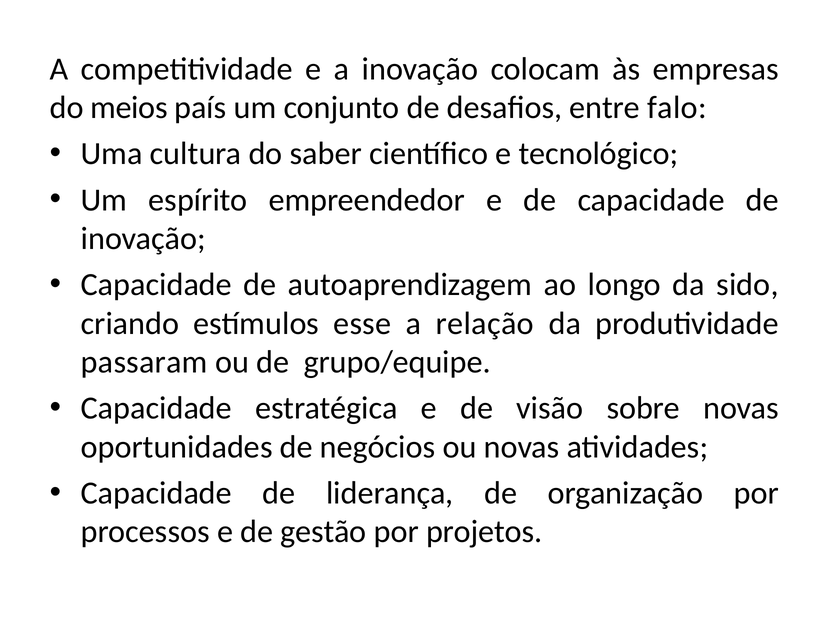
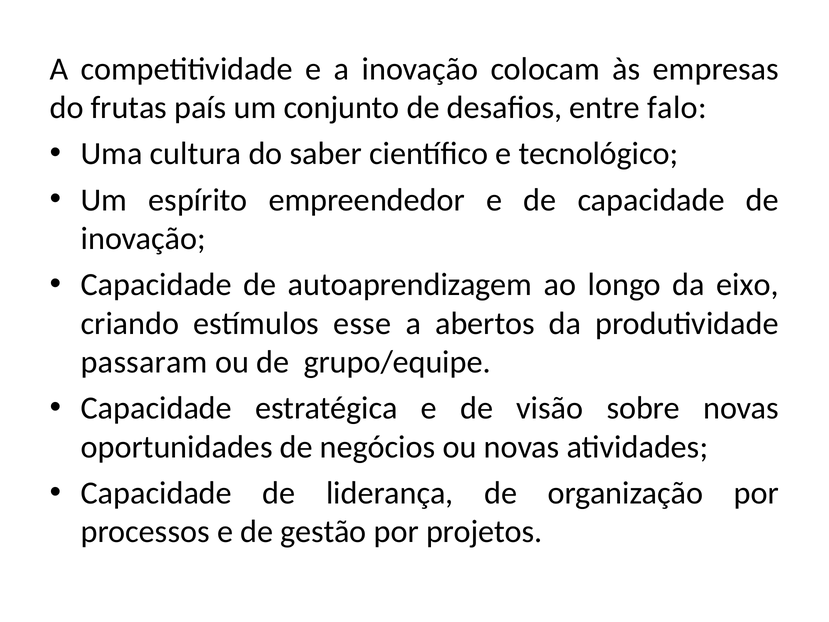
meios: meios -> frutas (129, 108)
sido: sido -> eixo (748, 285)
relação: relação -> abertos (485, 323)
